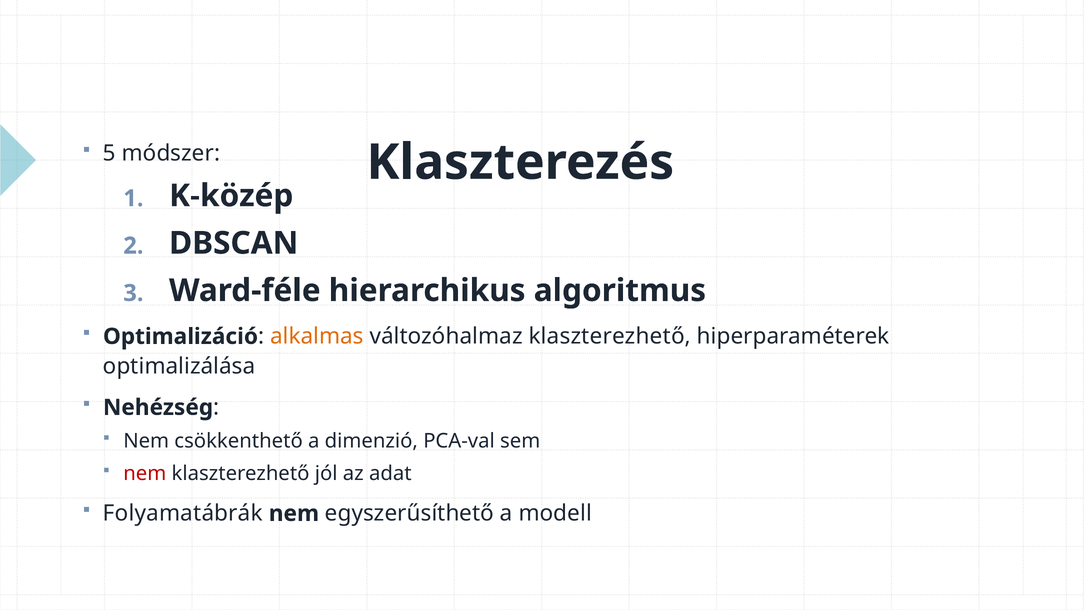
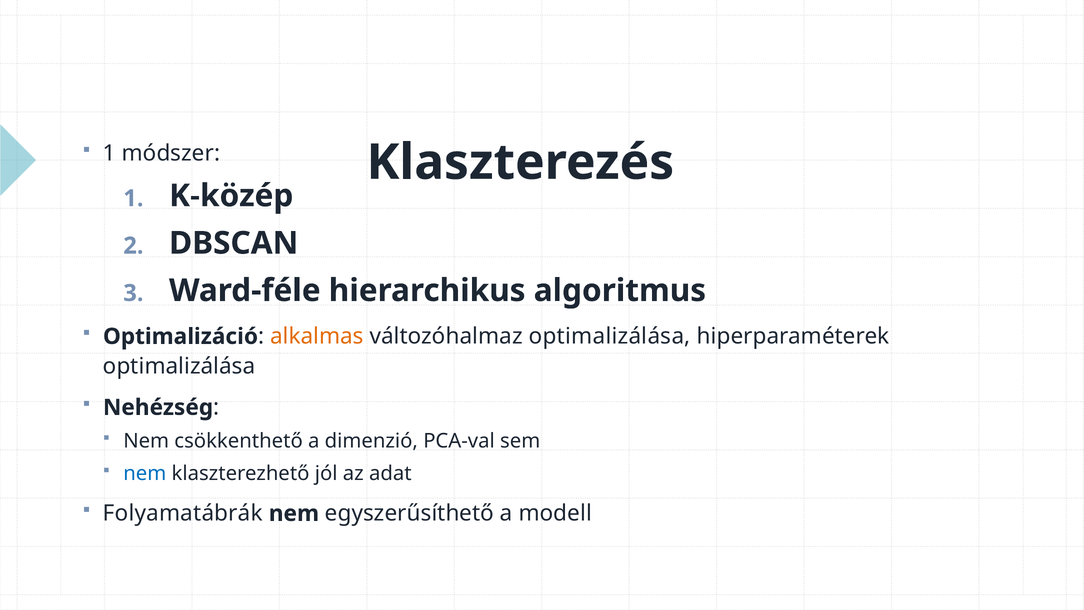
5: 5 -> 1 (109, 153)
változóhalmaz klaszterezhető: klaszterezhető -> optimalizálása (610, 336)
nem colour: red -> blue (145, 473)
